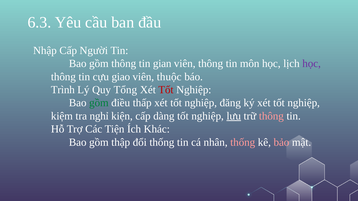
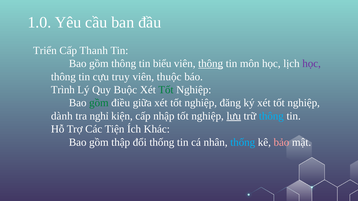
6.3: 6.3 -> 1.0 (39, 23)
Nhập: Nhập -> Triển (45, 51)
Người: Người -> Thanh (94, 51)
gian: gian -> biểu (162, 64)
thông underline: none -> present (211, 64)
giao: giao -> truy (121, 77)
Tổng: Tổng -> Buộc (125, 90)
Tốt colour: red -> green (166, 90)
thấp: thấp -> giữa (142, 103)
kiệm: kiệm -> dành (62, 116)
dàng: dàng -> nhập (164, 116)
thông colour: pink -> light blue (271, 116)
thống colour: pink -> light blue (243, 142)
